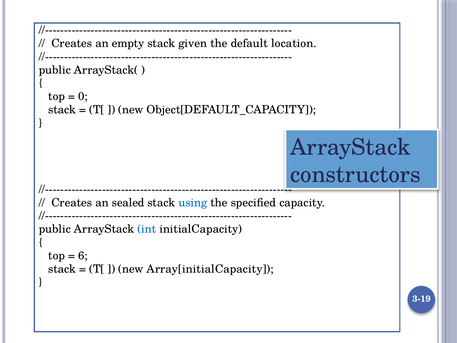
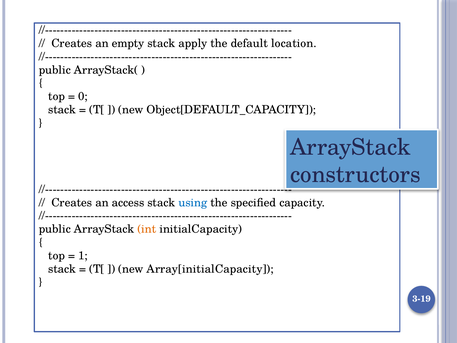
given: given -> apply (193, 43)
sealed: sealed -> access (128, 202)
int colour: blue -> orange (147, 229)
6: 6 -> 1 (83, 255)
